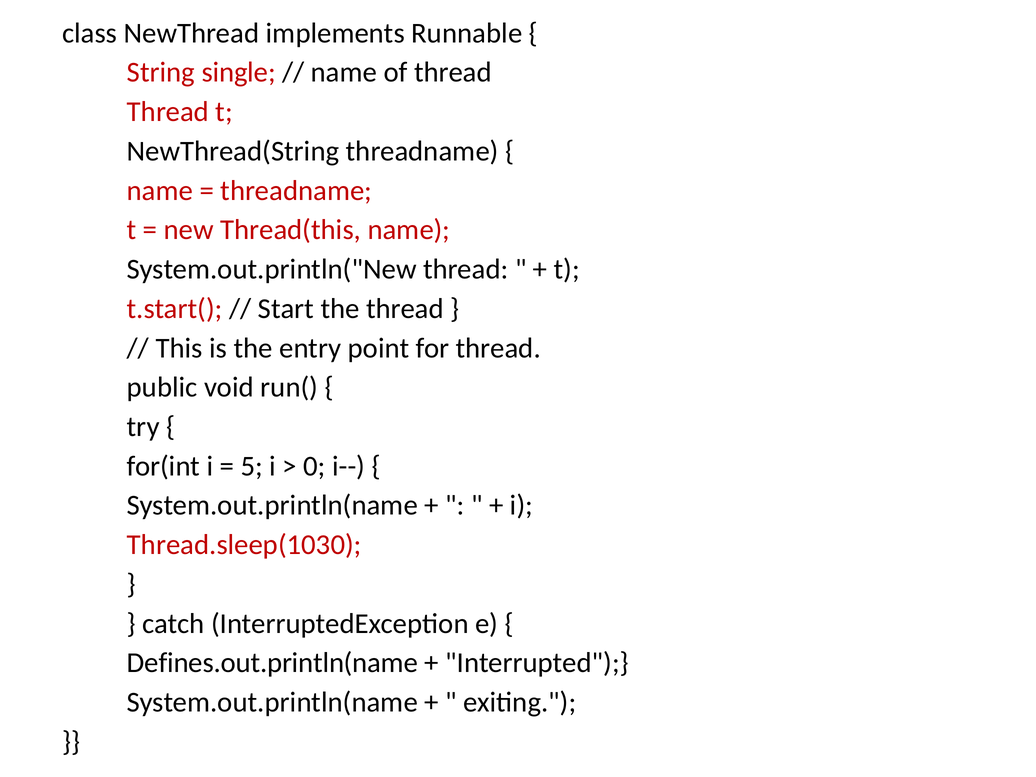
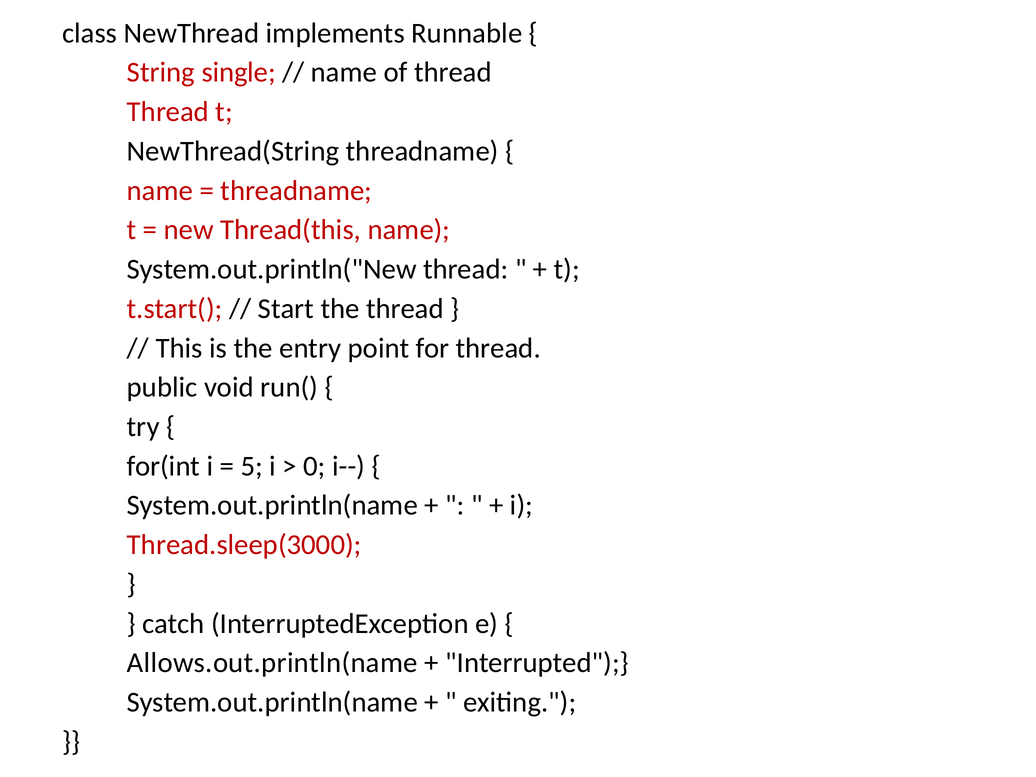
Thread.sleep(1030: Thread.sleep(1030 -> Thread.sleep(3000 (244, 545)
Defines.out.println(name: Defines.out.println(name -> Allows.out.println(name (272, 663)
